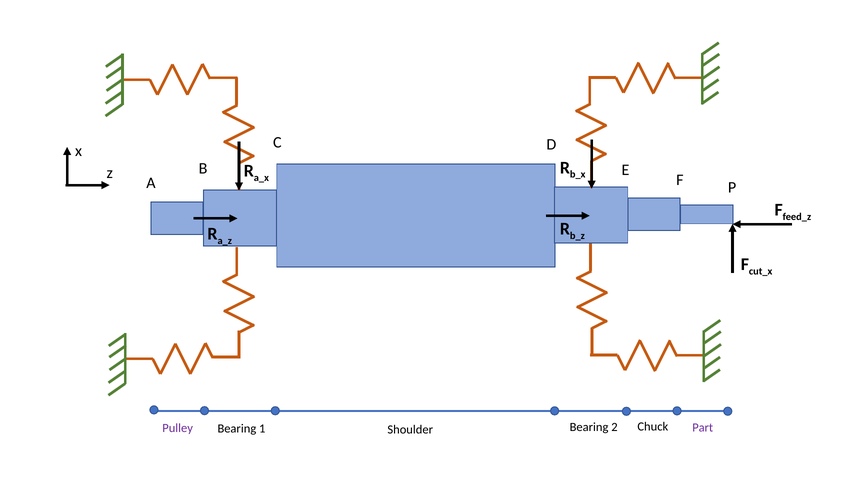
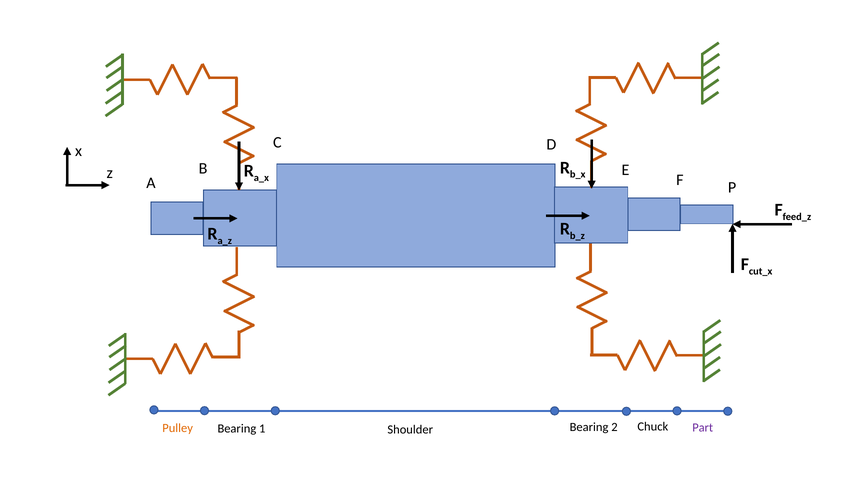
Pulley colour: purple -> orange (178, 429)
